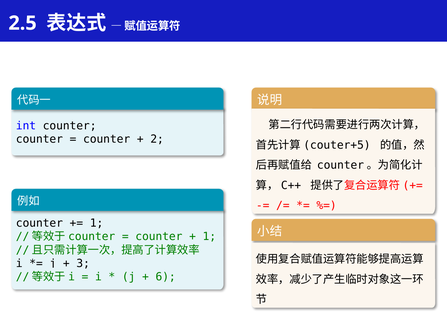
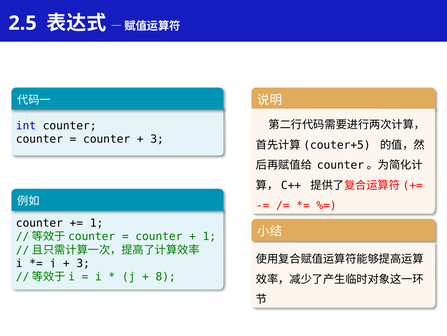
2: 2 -> 3 (157, 139)
6: 6 -> 8 (166, 276)
